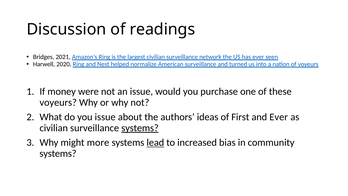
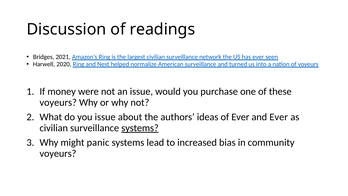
of First: First -> Ever (240, 117)
more: more -> panic (98, 142)
lead underline: present -> none (155, 142)
systems: systems -> voyeurs (58, 153)
